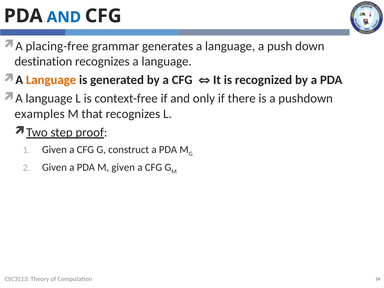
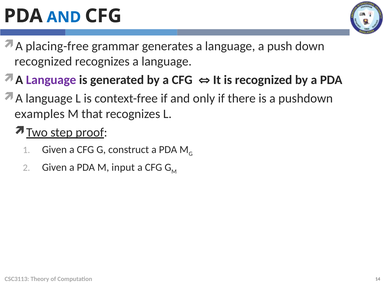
destination: destination -> recognized (43, 61)
Language colour: orange -> purple (51, 80)
M given: given -> input (123, 167)
